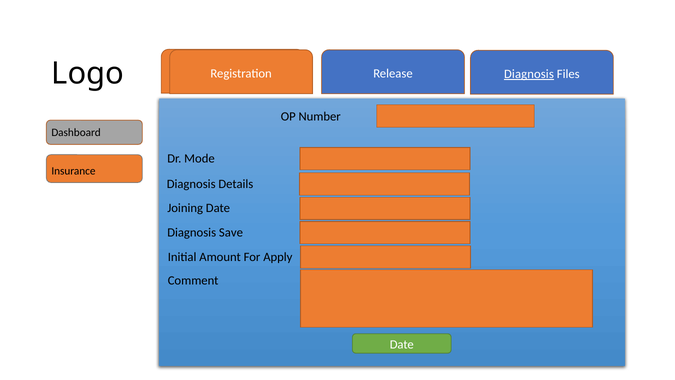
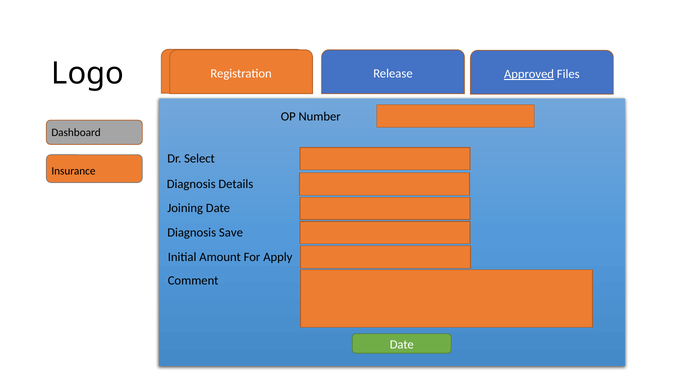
Diagnosis: Diagnosis -> Approved (529, 74)
Mode: Mode -> Select (200, 158)
